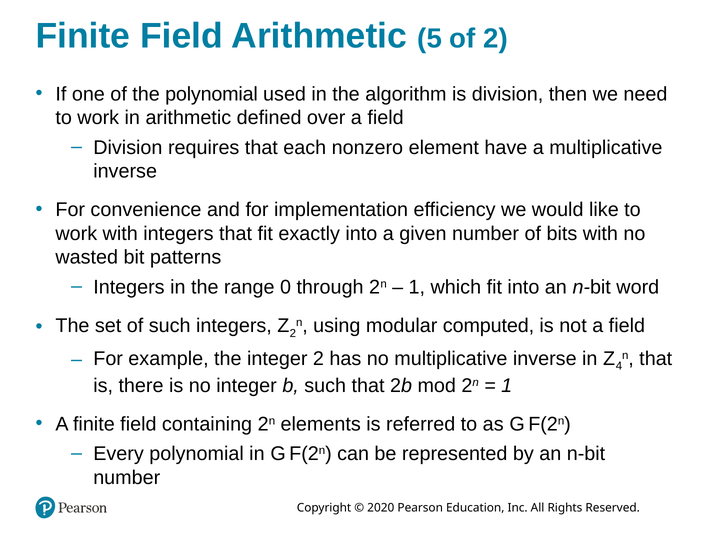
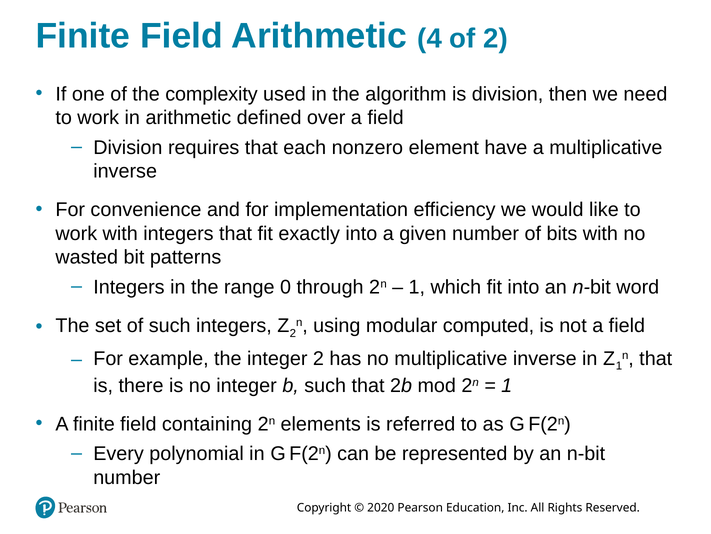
5: 5 -> 4 (430, 39)
the polynomial: polynomial -> complexity (211, 94)
4: 4 -> 1 (619, 366)
